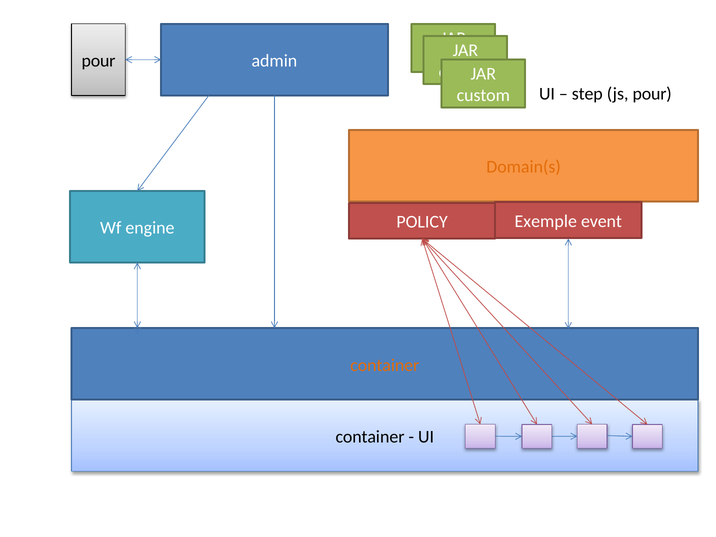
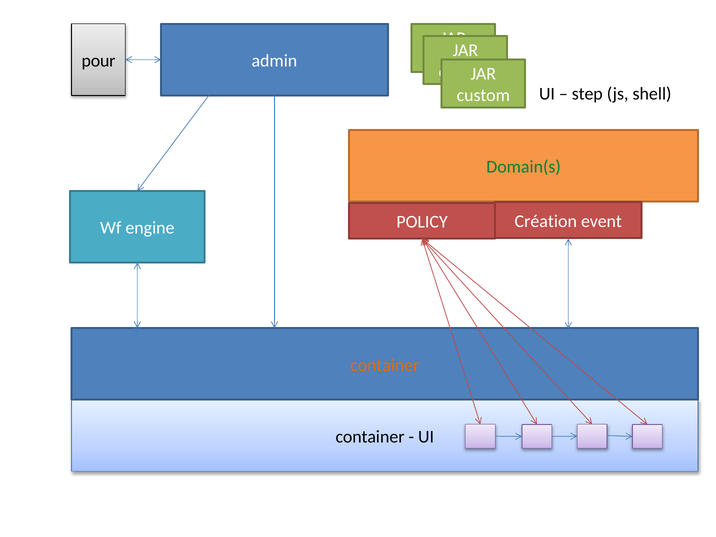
js pour: pour -> shell (652, 94)
Domain(s colour: orange -> green (524, 167)
Exemple: Exemple -> Création (546, 221)
